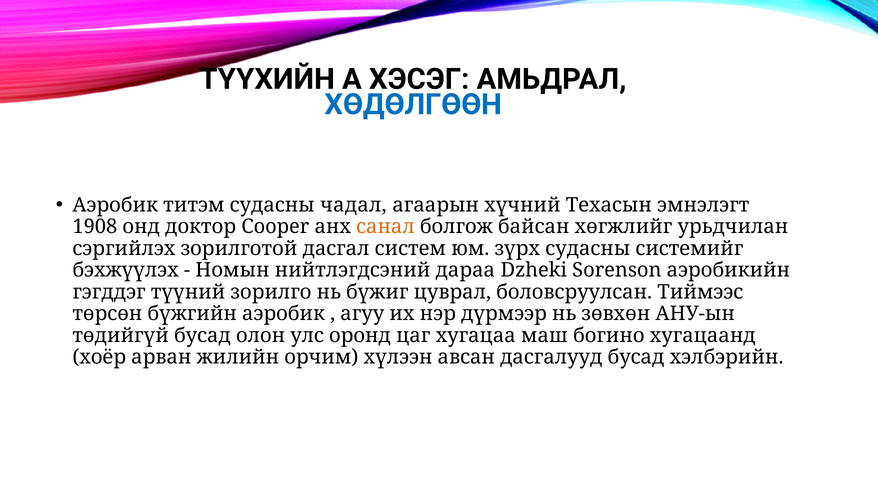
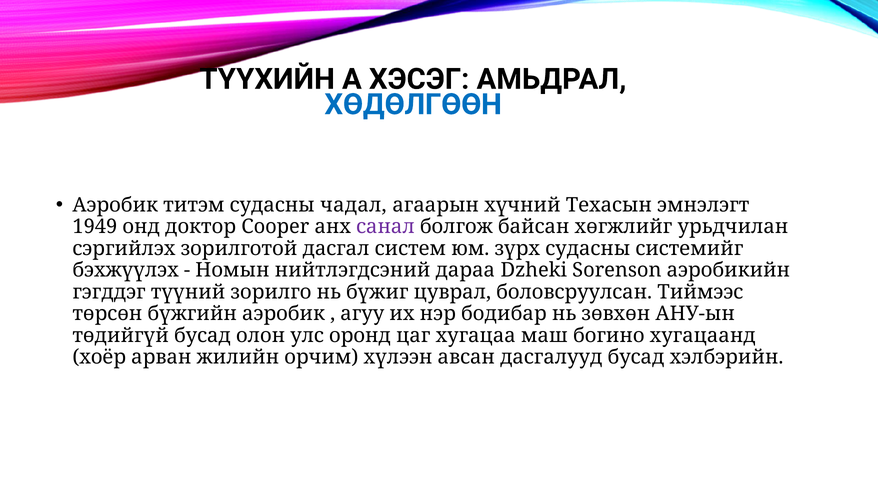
1908: 1908 -> 1949 (95, 227)
санал colour: orange -> purple (385, 227)
дүрмээр: дүрмээр -> бодибар (504, 314)
